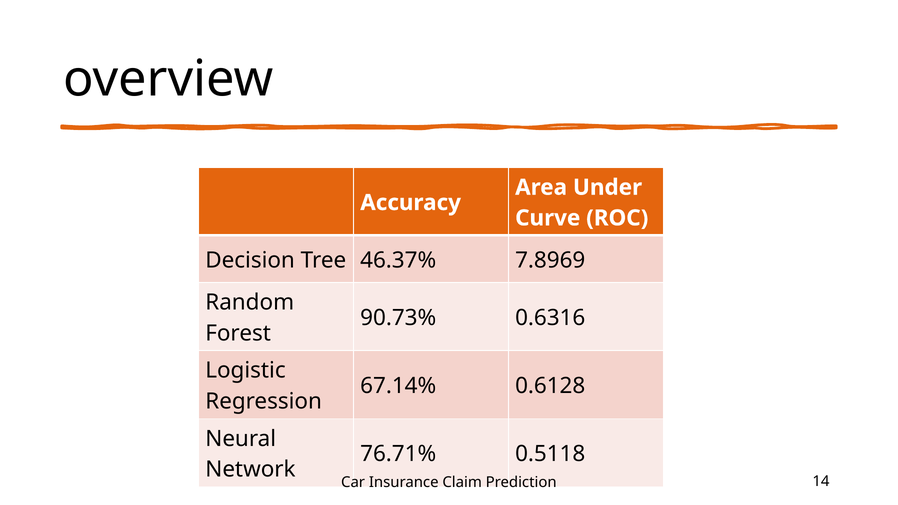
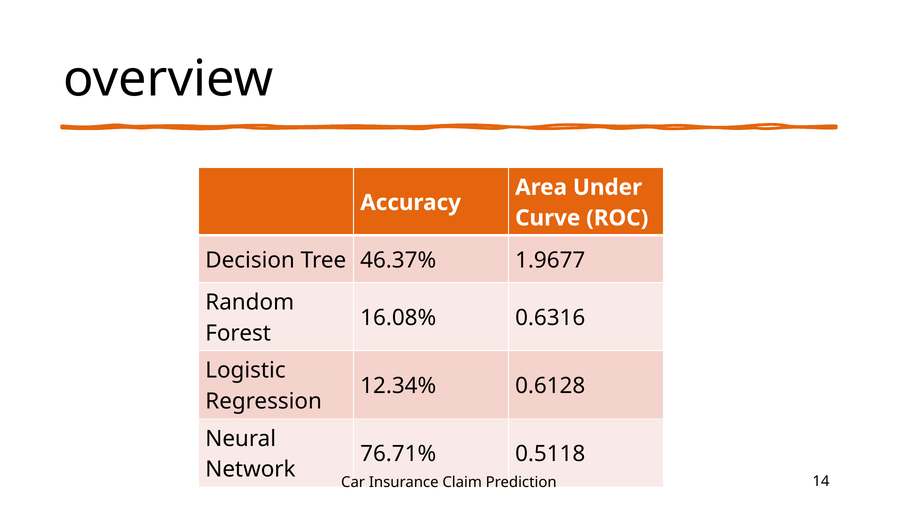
7.8969: 7.8969 -> 1.9677 (550, 260)
90.73%: 90.73% -> 16.08% (398, 318)
67.14%: 67.14% -> 12.34% (398, 386)
